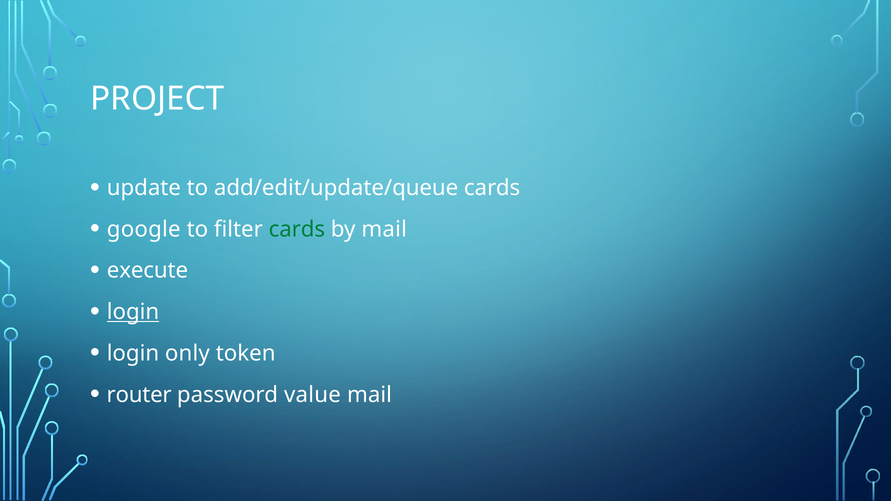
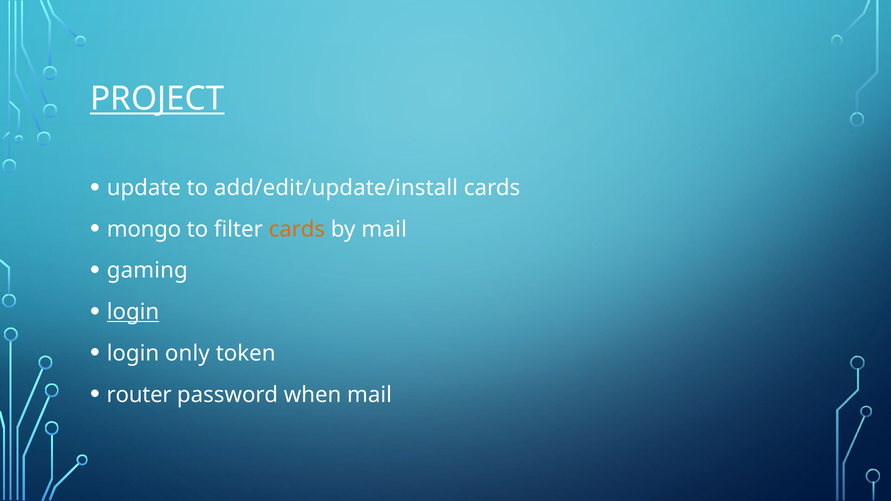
PROJECT underline: none -> present (157, 99)
add/edit/update/queue: add/edit/update/queue -> add/edit/update/install (336, 188)
google: google -> mongo (144, 229)
cards colour: green -> orange (297, 229)
execute: execute -> gaming (147, 271)
value: value -> when (313, 395)
